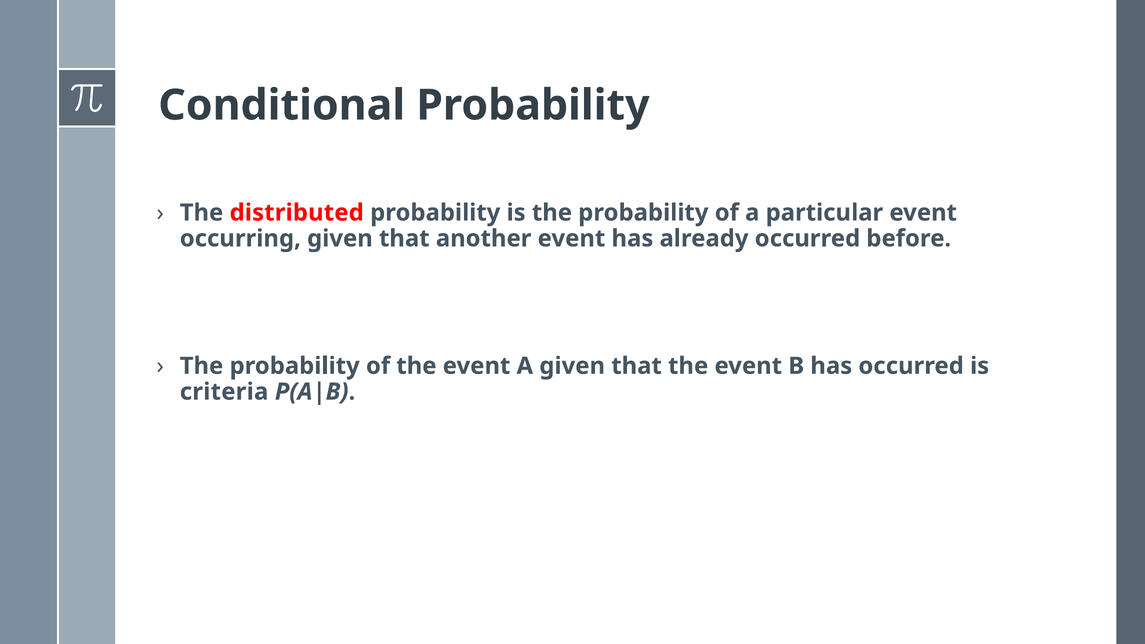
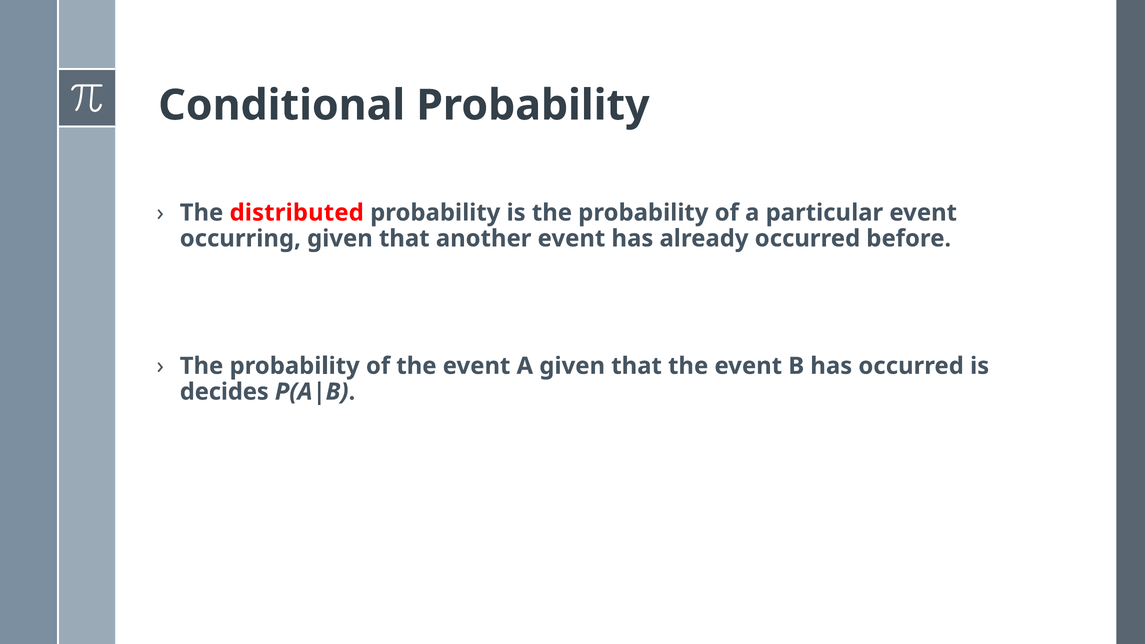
criteria: criteria -> decides (224, 392)
